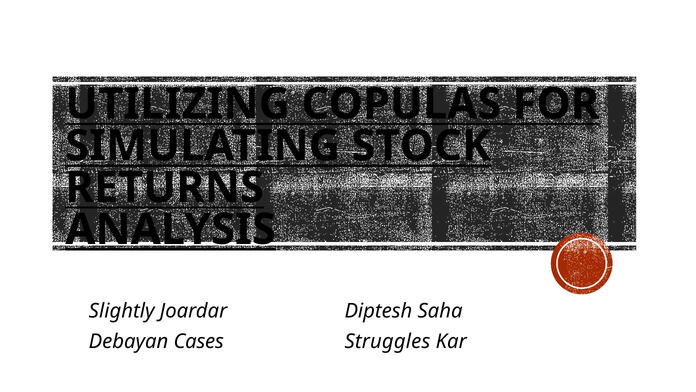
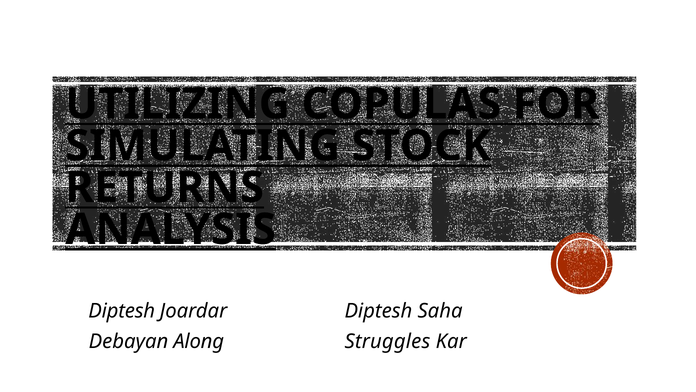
Slightly: Slightly -> Diptesh (122, 311)
Cases: Cases -> Along (199, 341)
